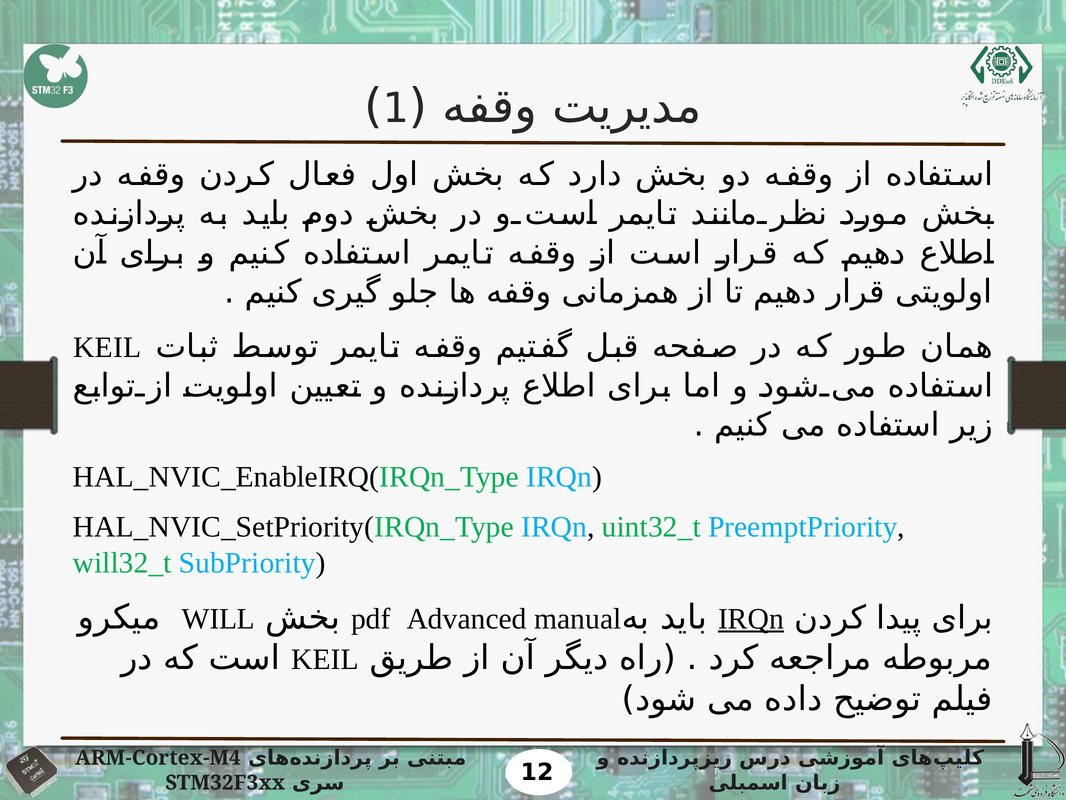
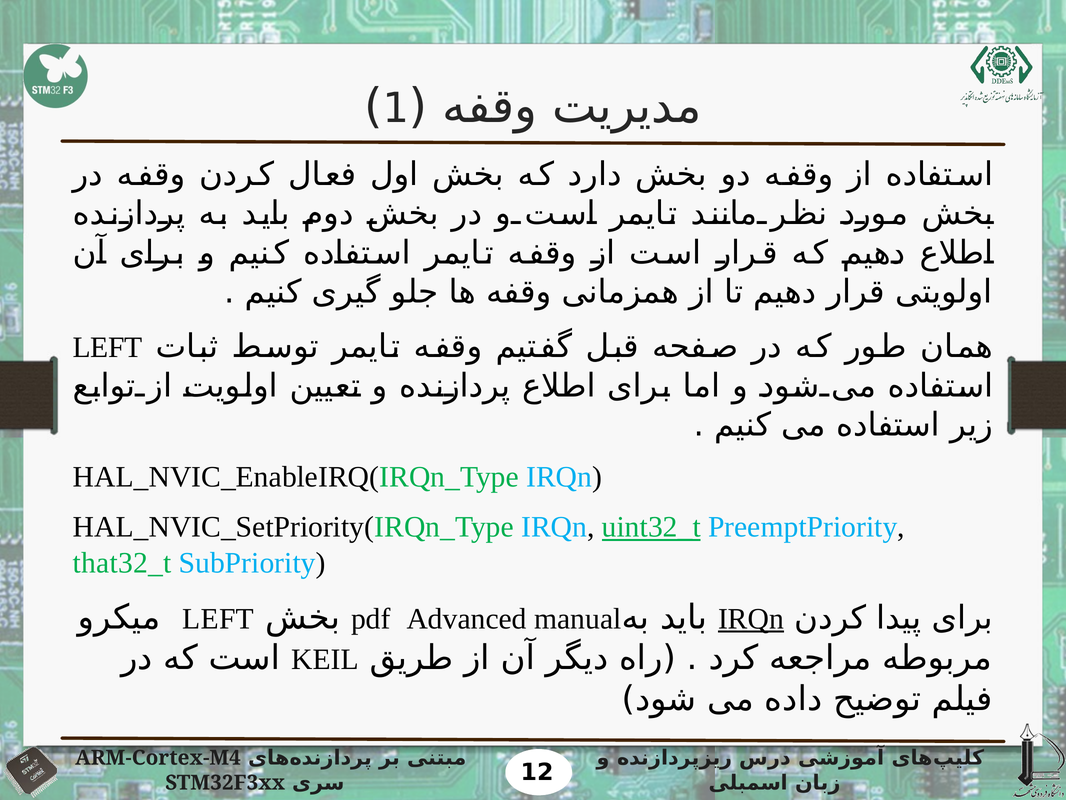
KEIL: KEIL -> LEFT (108, 347)
uint32_t underline: none -> present (651, 527)
will32_t: will32_t -> that32_t (122, 562)
WILL: WILL -> LEFT (218, 618)
